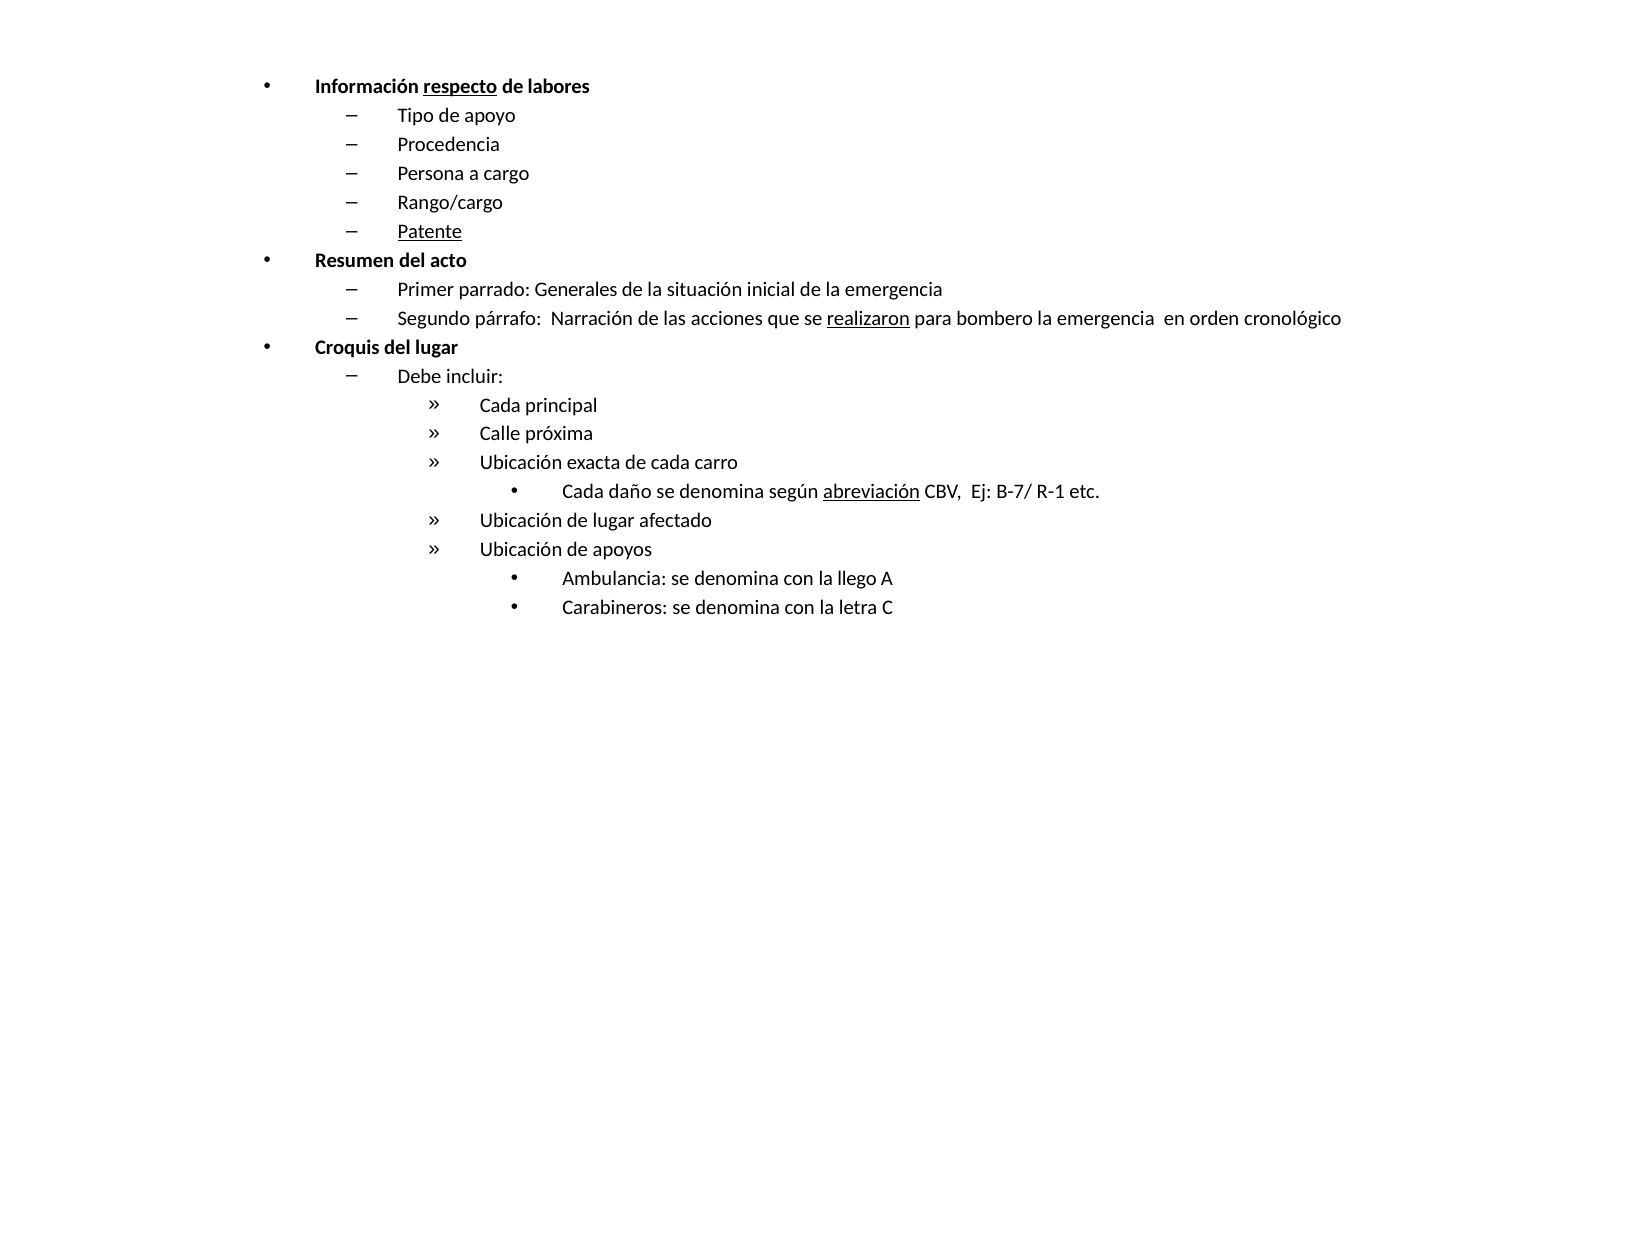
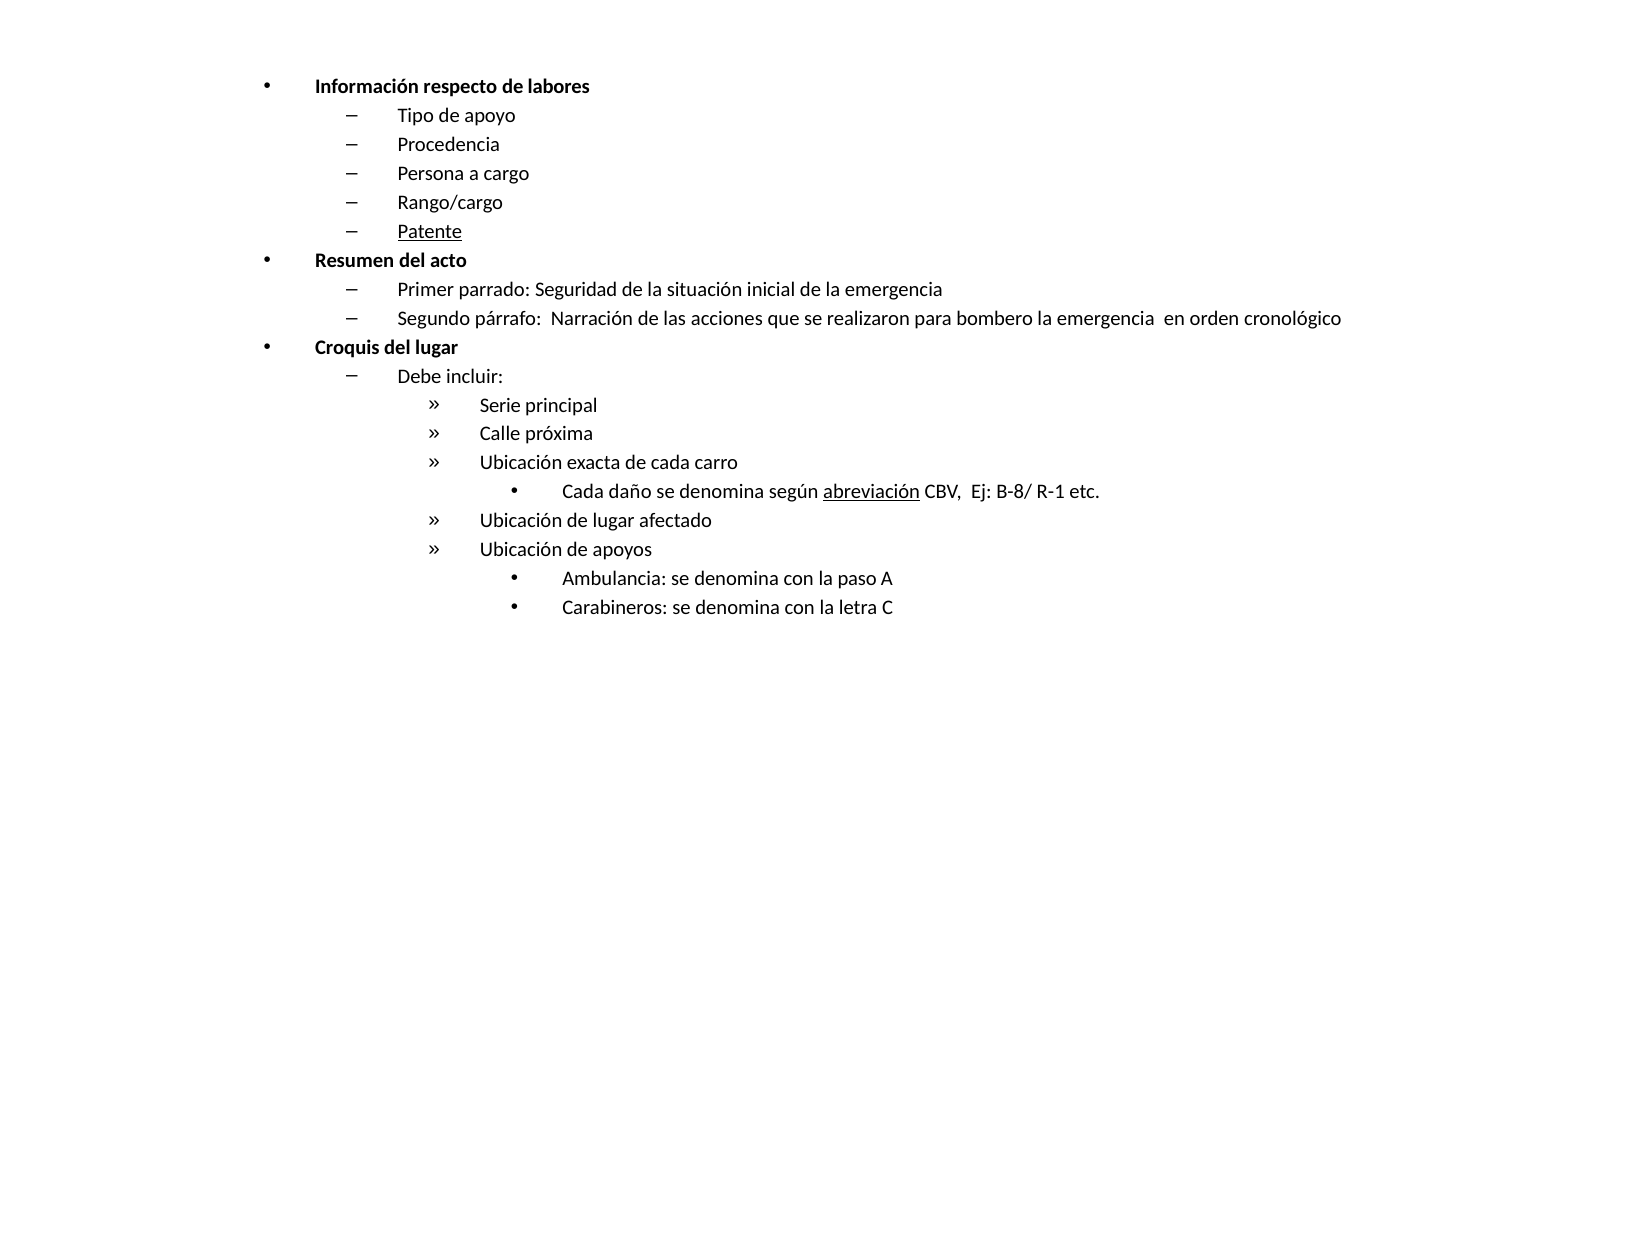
respecto underline: present -> none (460, 87)
Generales: Generales -> Seguridad (576, 289)
realizaron underline: present -> none (868, 318)
Cada: Cada -> Serie (500, 405)
B-7/: B-7/ -> B-8/ (1014, 492)
llego: llego -> paso (857, 579)
